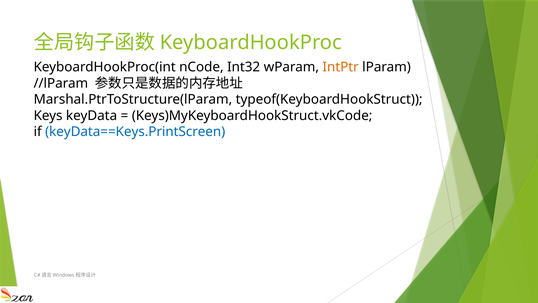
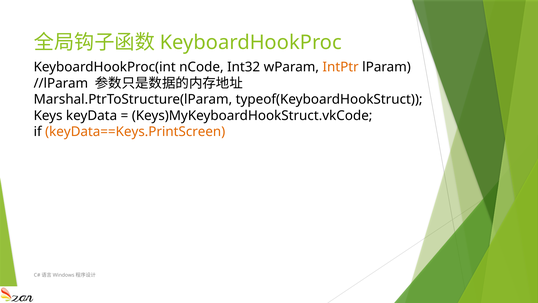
keyData==Keys.PrintScreen colour: blue -> orange (135, 132)
